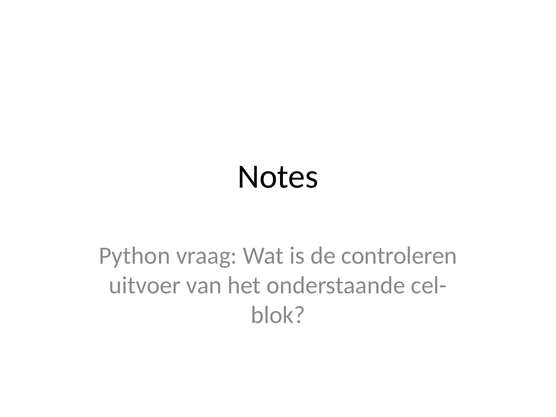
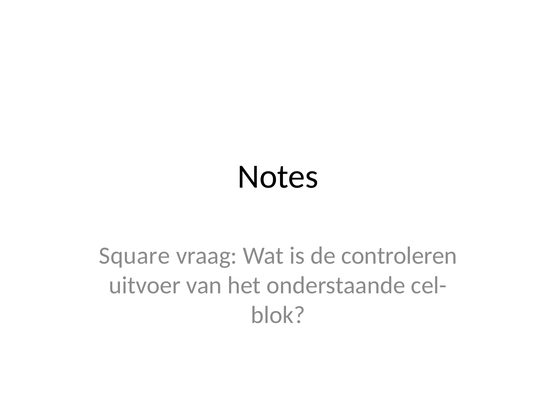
Python: Python -> Square (134, 256)
